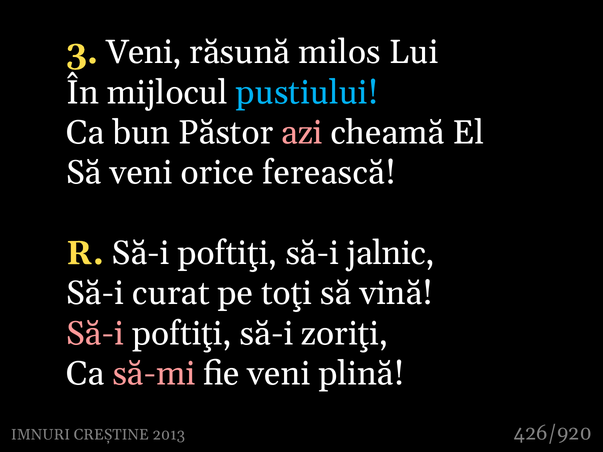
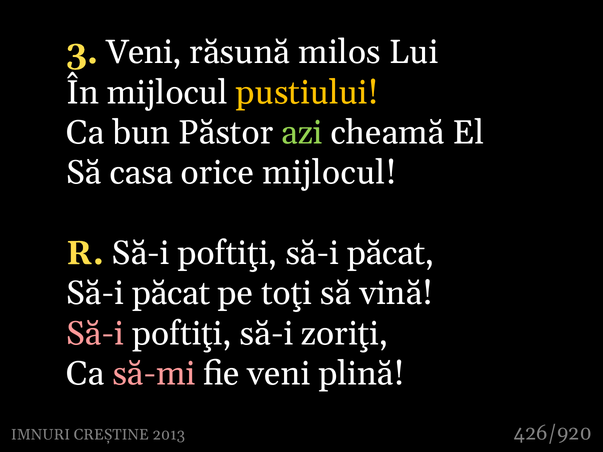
pustiului colour: light blue -> yellow (307, 93)
azi colour: pink -> light green (302, 133)
Să veni: veni -> casa (141, 173)
orice ferească: ferească -> mijlocul (329, 173)
poftiţi să-i jalnic: jalnic -> păcat (391, 253)
curat: curat -> păcat (171, 294)
